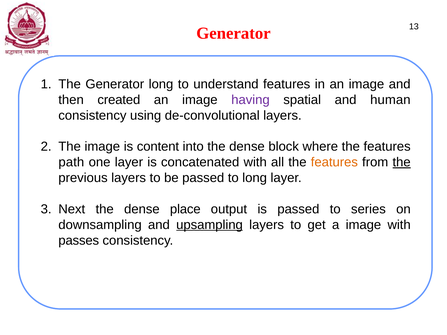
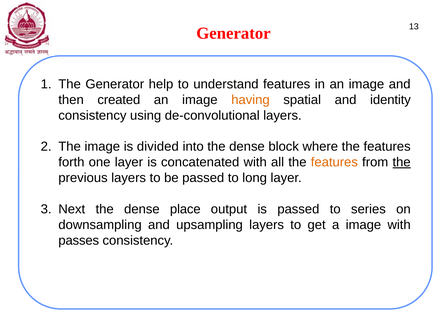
Generator long: long -> help (161, 84)
having colour: purple -> orange (250, 100)
human: human -> identity (390, 100)
content: content -> divided (158, 147)
path: path -> forth (71, 162)
upsampling underline: present -> none (210, 225)
